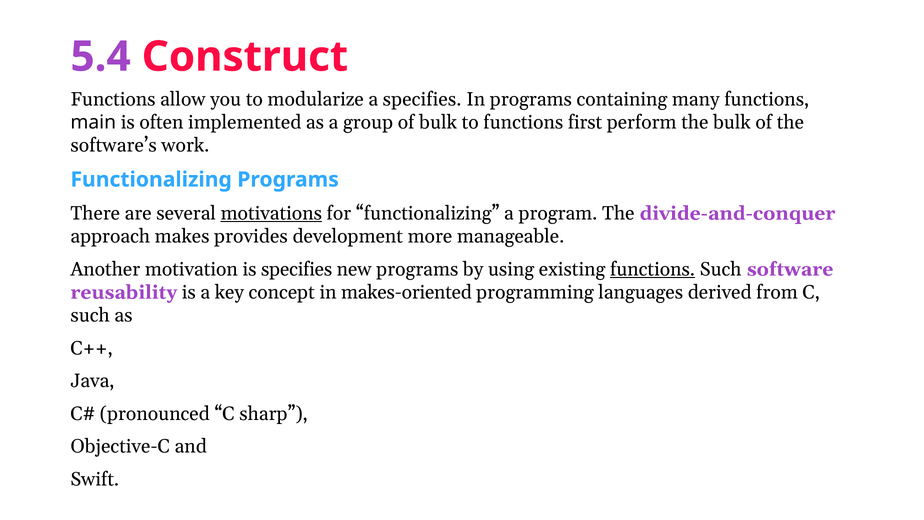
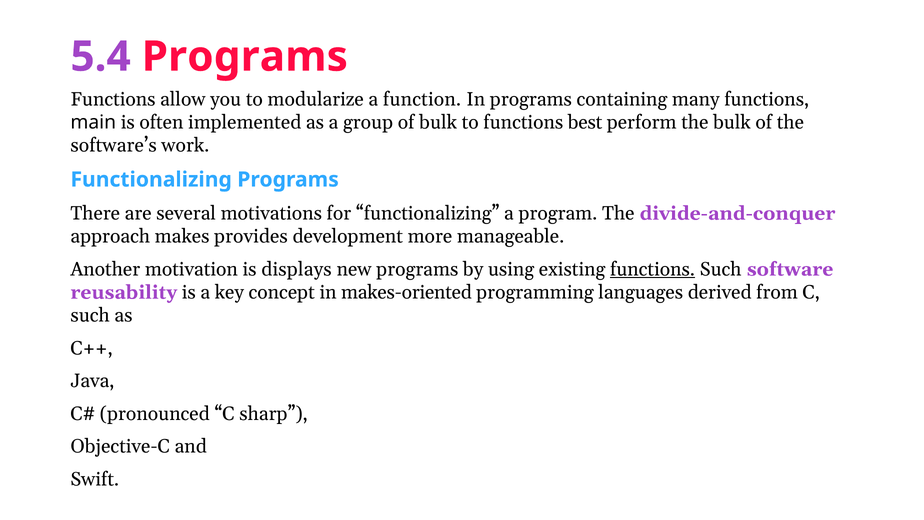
5.4 Construct: Construct -> Programs (245, 57)
a specifies: specifies -> function (422, 99)
first: first -> best (585, 122)
motivations underline: present -> none (271, 213)
is specifies: specifies -> displays (296, 269)
